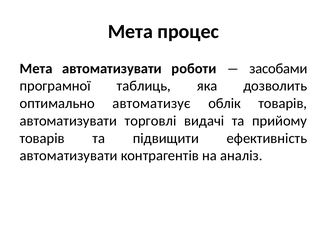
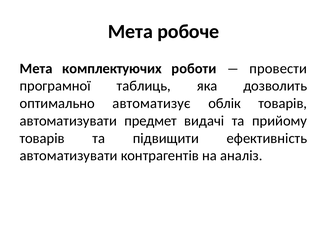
процес: процес -> робоче (188, 32)
Мета автоматизувати: автоматизувати -> комплектуючих (112, 69)
засобами: засобами -> провести (278, 69)
торговлі: торговлі -> предмет (151, 121)
